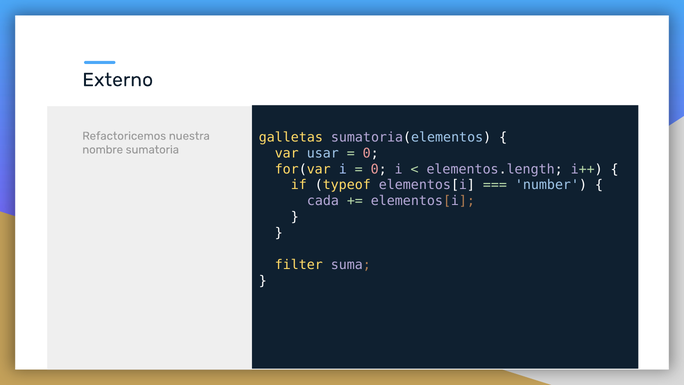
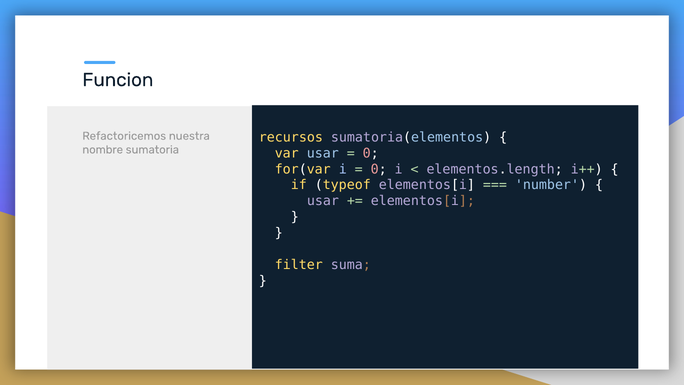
Externo: Externo -> Funcion (118, 80)
galletas: galletas -> recursos (291, 137)
cada: cada -> usar (323, 201)
